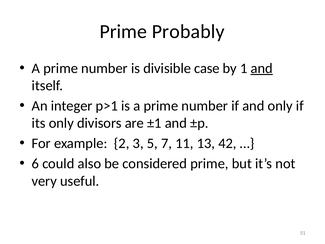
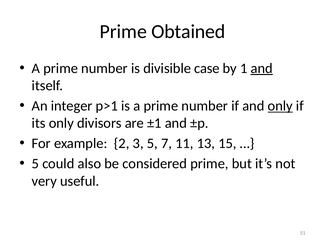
Probably: Probably -> Obtained (188, 31)
only underline: none -> present (280, 106)
42: 42 -> 15 (227, 143)
6: 6 -> 5 (35, 164)
